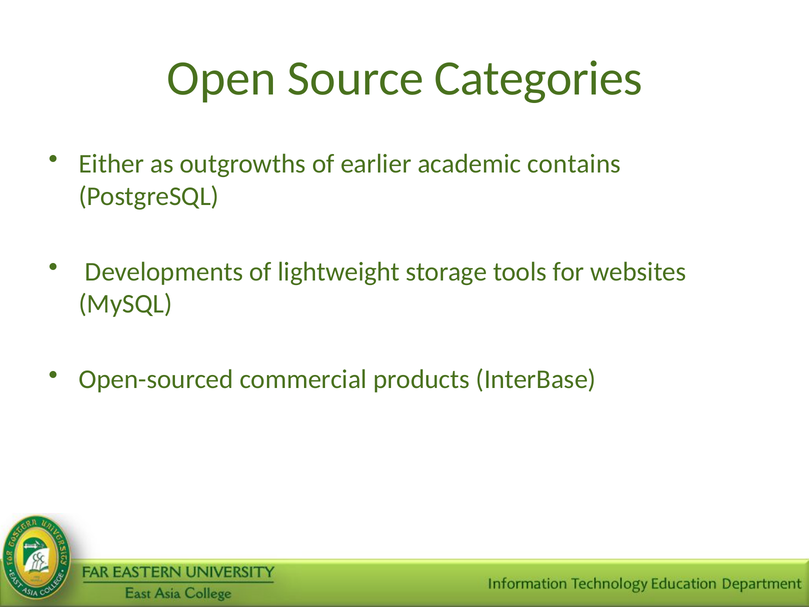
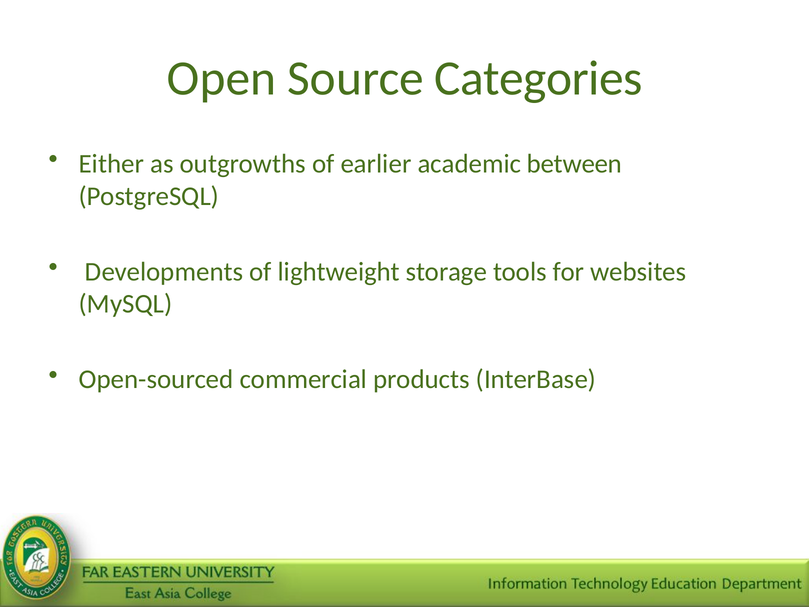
contains: contains -> between (574, 164)
